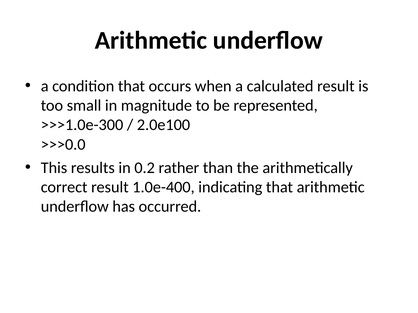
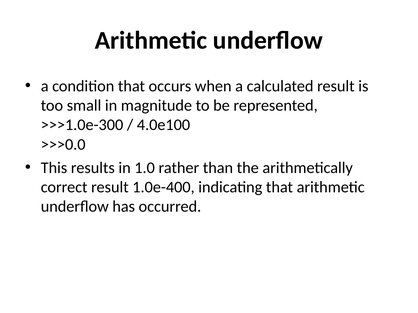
2.0e100: 2.0e100 -> 4.0e100 (164, 125)
0.2: 0.2 -> 1.0 (145, 168)
